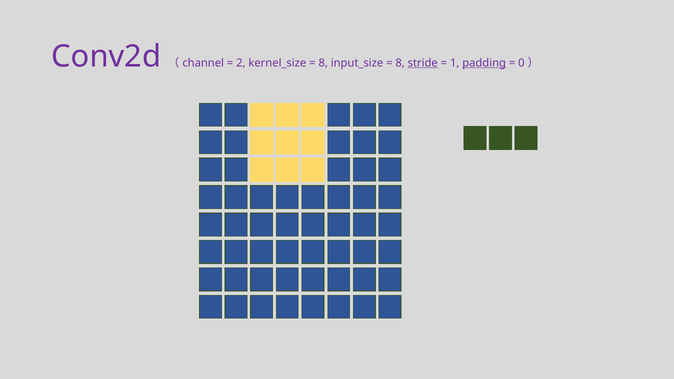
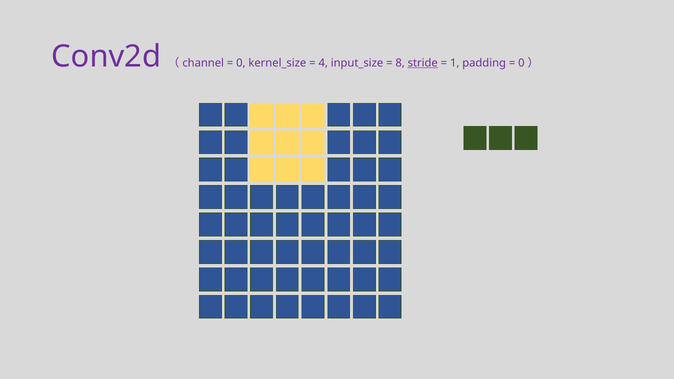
2: 2 -> 0 (241, 63)
8: 8 -> 4 (323, 63)
padding underline: present -> none (484, 63)
